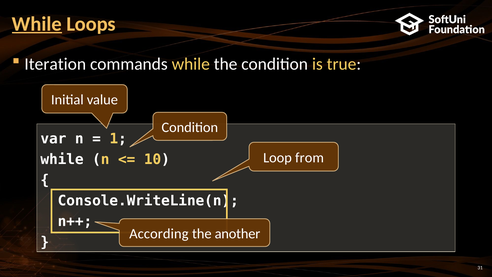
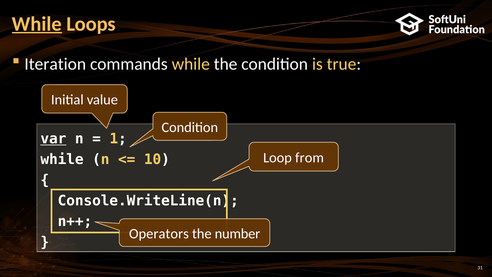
var underline: none -> present (53, 139)
According: According -> Operators (159, 233)
another: another -> number (237, 233)
